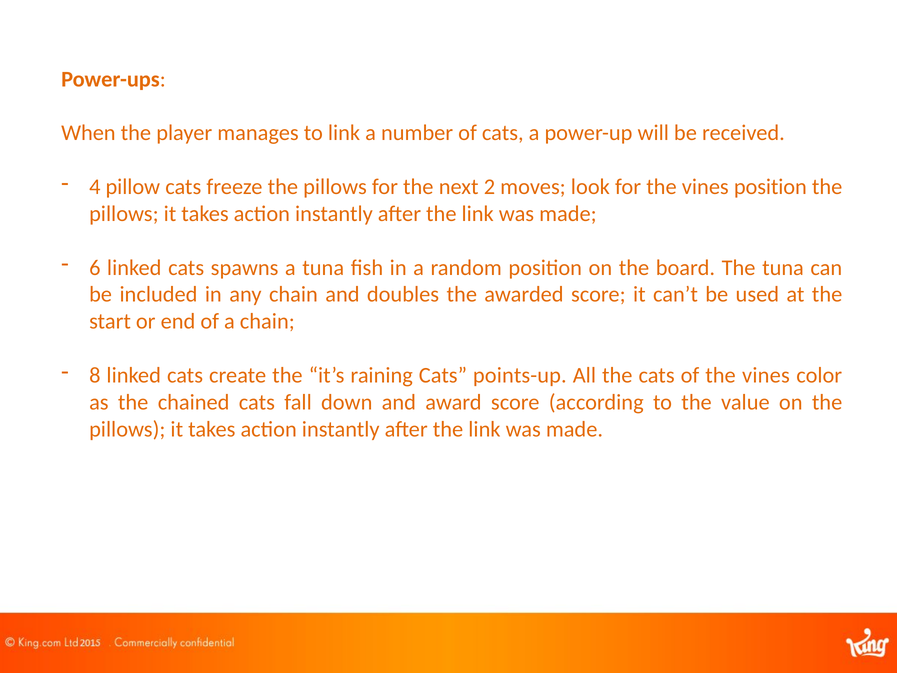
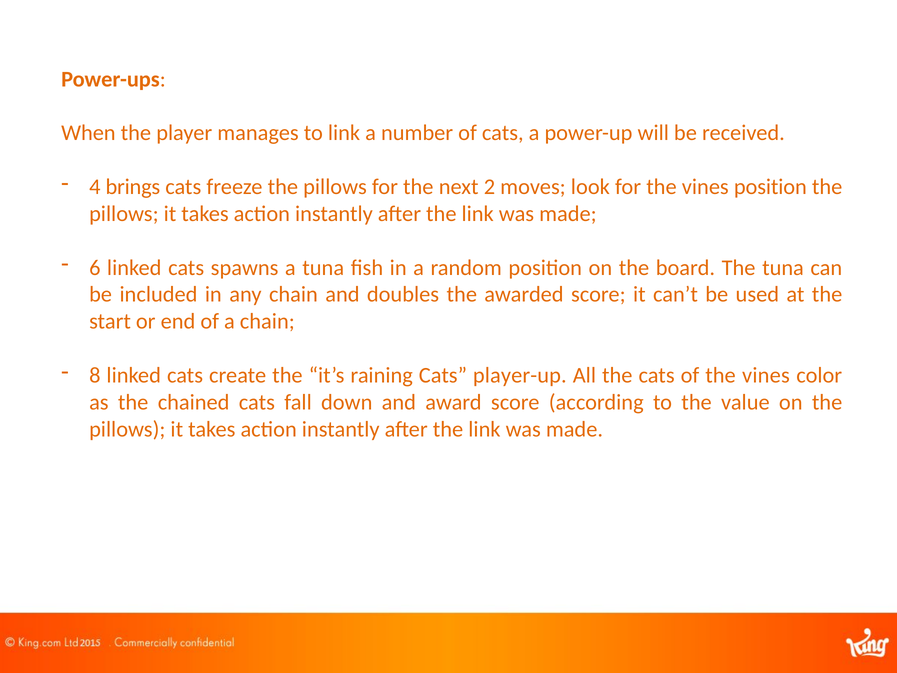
pillow: pillow -> brings (133, 187)
points-up: points-up -> player-up (520, 375)
